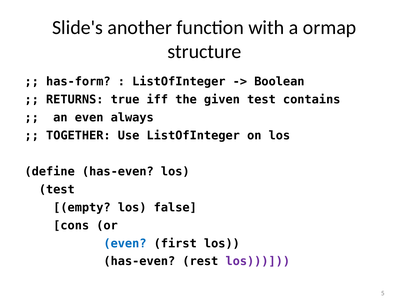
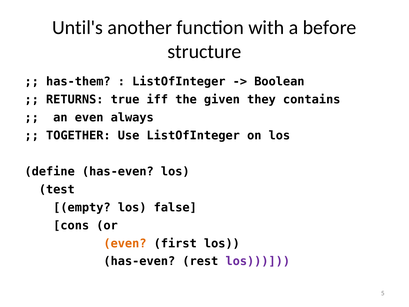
Slide's: Slide's -> Until's (78, 28)
ormap: ormap -> before (330, 28)
has-form: has-form -> has-them (78, 82)
given test: test -> they (261, 100)
even colour: blue -> orange (125, 243)
